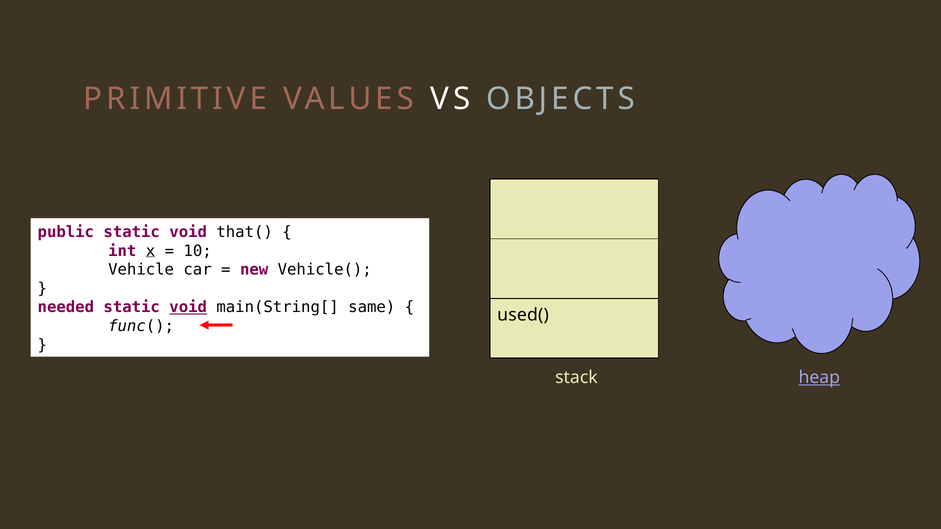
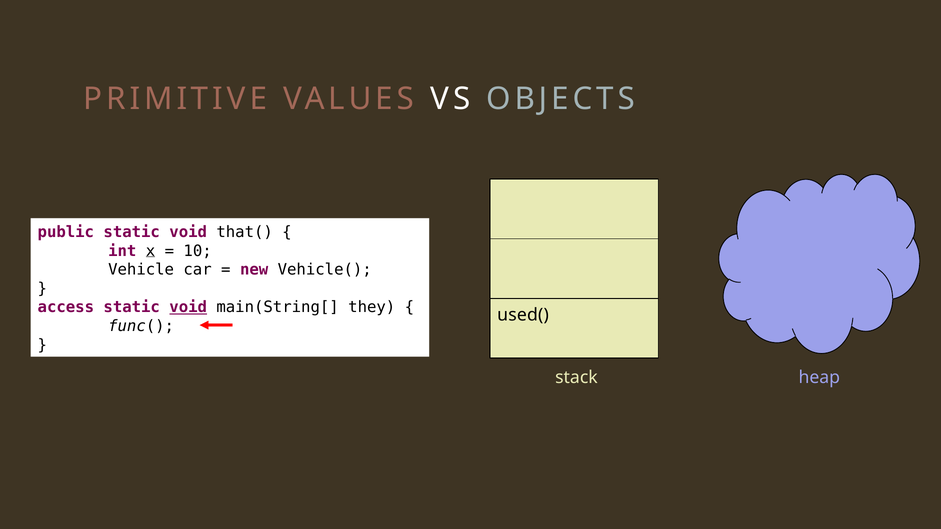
needed: needed -> access (66, 307)
same: same -> they (372, 307)
heap underline: present -> none (819, 378)
